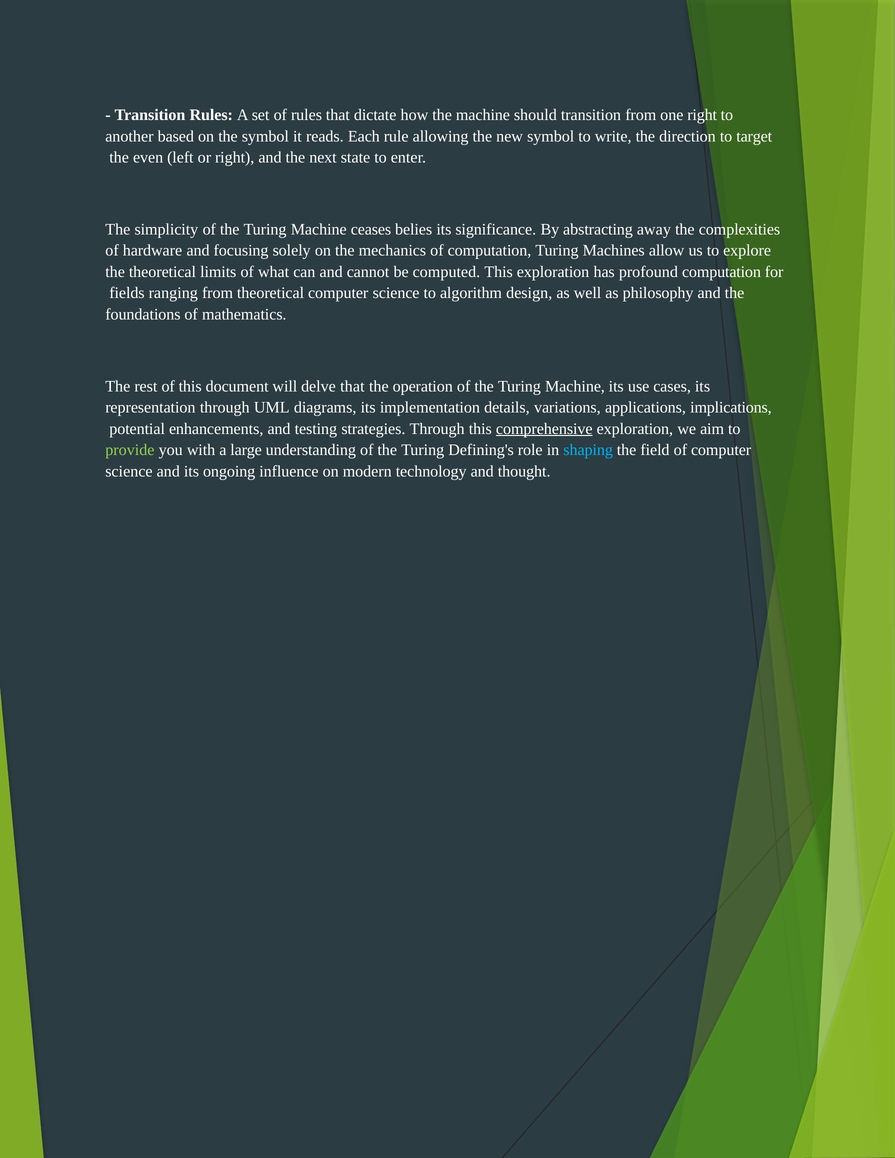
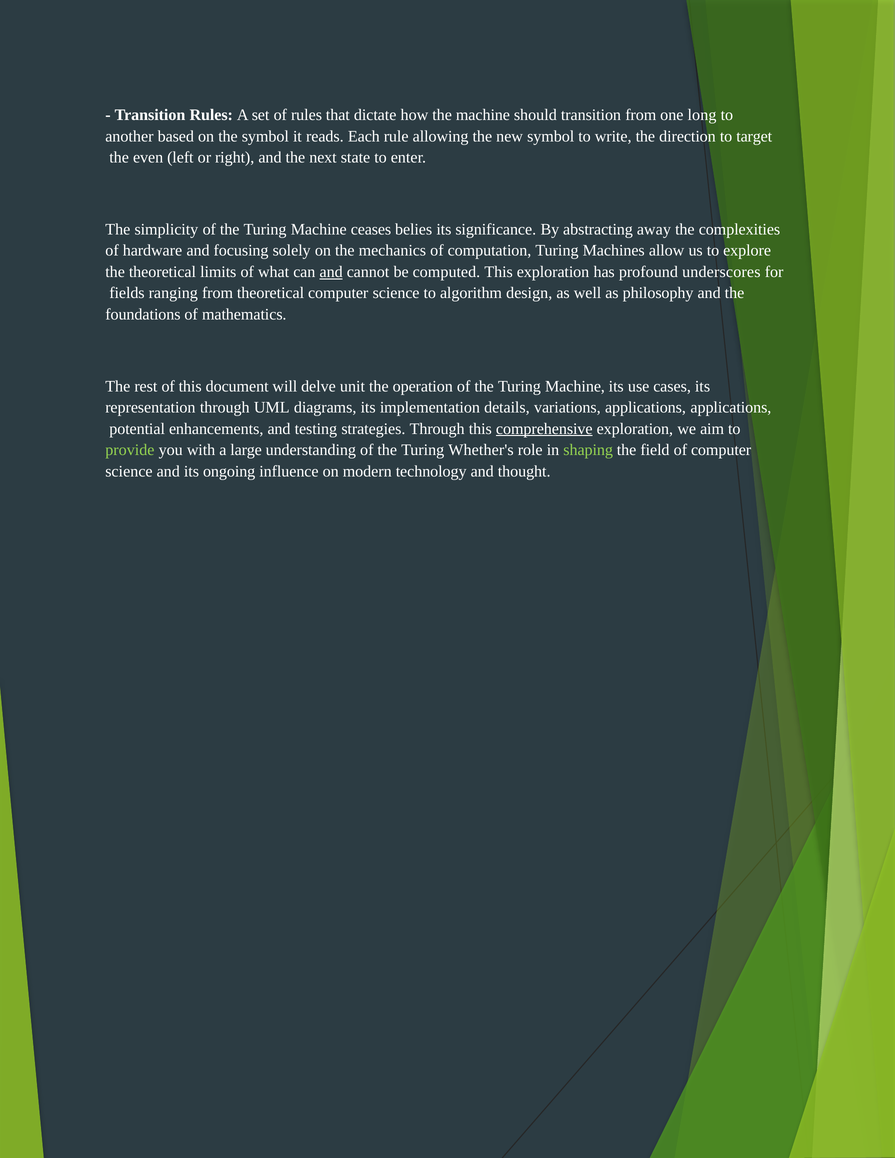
one right: right -> long (702, 115)
and underline: none -> present (331, 272)
profound computation: computation -> underscores (721, 272)
delve that: that -> unit (352, 386)
applications implications: implications -> applications (731, 408)
Defining's: Defining's -> Whether's (481, 450)
shaping colour: light blue -> light green (588, 450)
